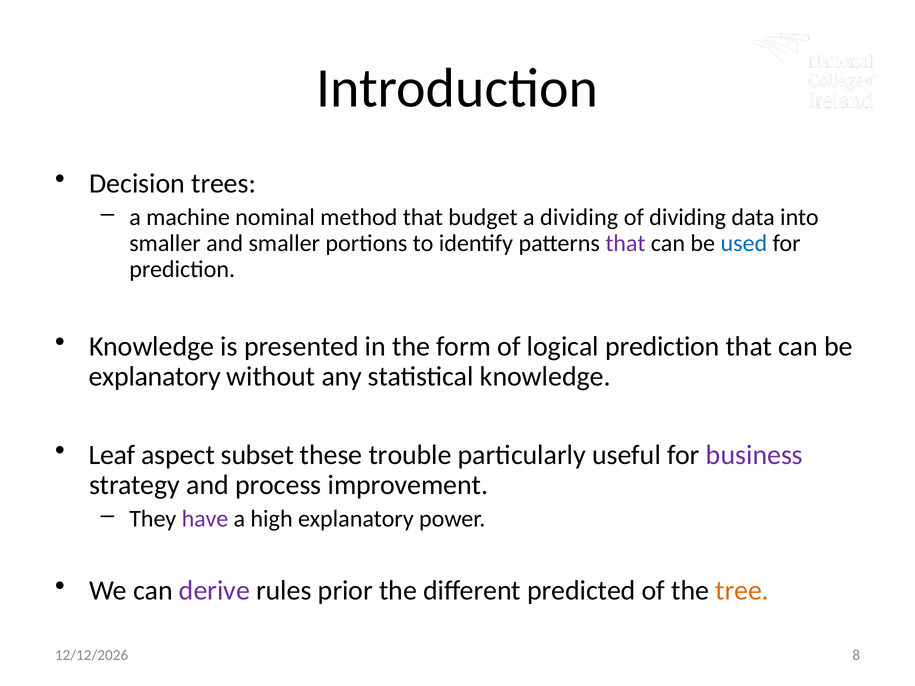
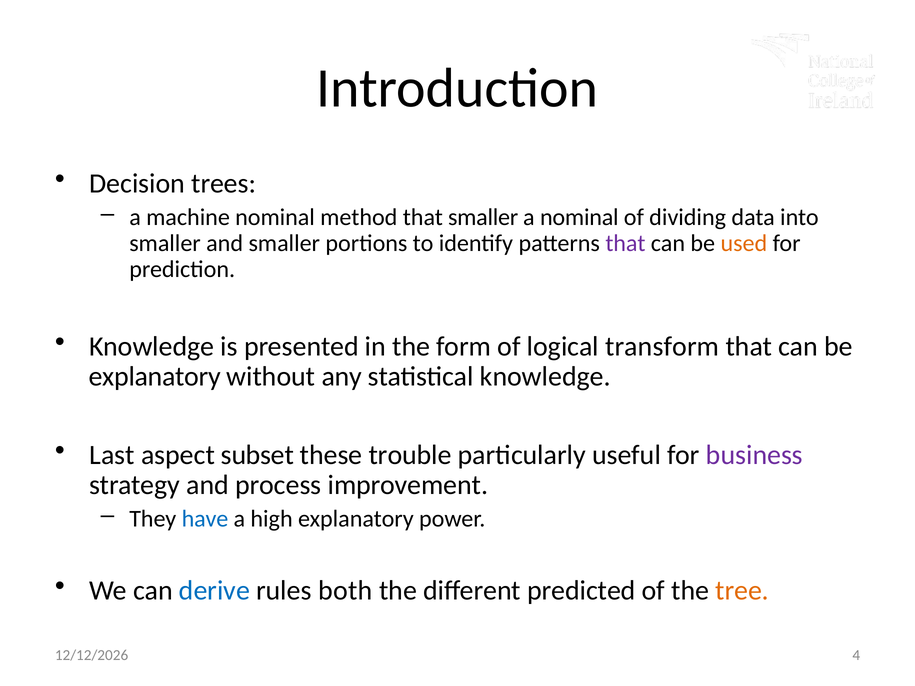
that budget: budget -> smaller (483, 217)
a dividing: dividing -> nominal (579, 217)
used colour: blue -> orange (744, 244)
logical prediction: prediction -> transform (662, 346)
Leaf: Leaf -> Last (112, 455)
have colour: purple -> blue (205, 519)
derive colour: purple -> blue (214, 591)
prior: prior -> both (345, 591)
8: 8 -> 4 (856, 655)
